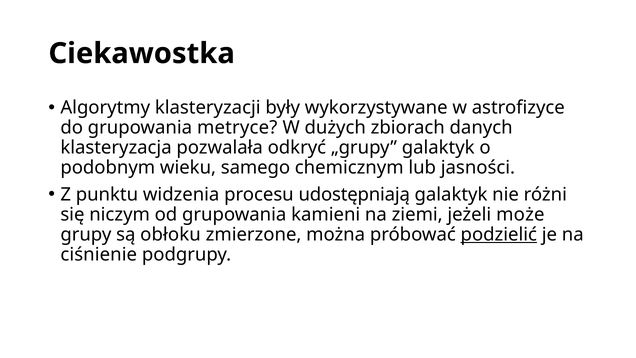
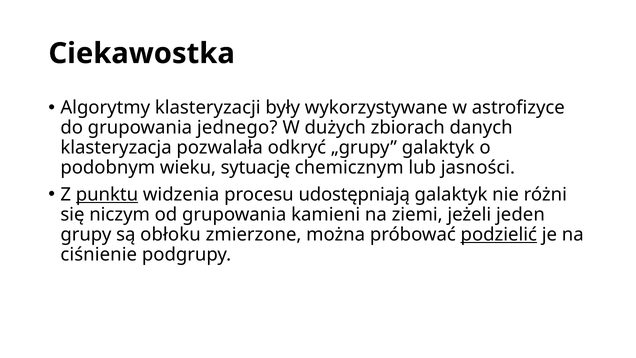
metryce: metryce -> jednego (237, 128)
samego: samego -> sytuację (256, 168)
punktu underline: none -> present (107, 194)
może: może -> jeden (520, 214)
